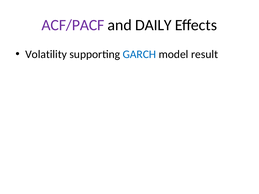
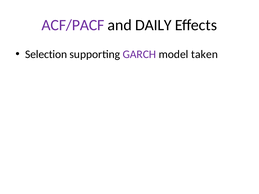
Volatility: Volatility -> Selection (46, 54)
GARCH colour: blue -> purple (139, 54)
result: result -> taken (205, 54)
